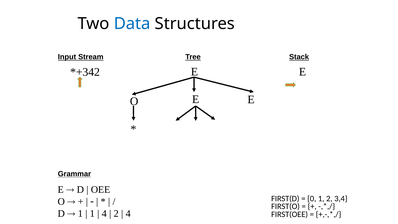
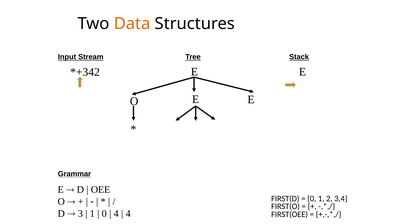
Data colour: blue -> orange (132, 24)
1: 1 -> 3 (80, 213)
4: 4 -> 0 (104, 213)
2: 2 -> 4 (116, 213)
